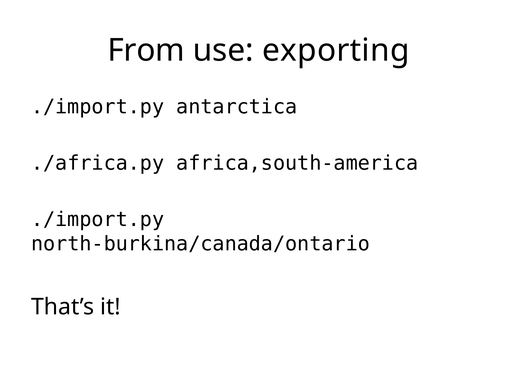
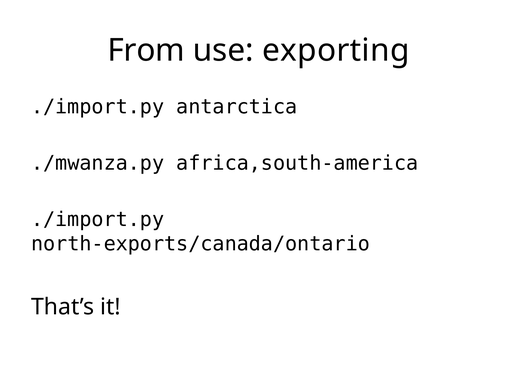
./africa.py: ./africa.py -> ./mwanza.py (98, 163)
north-burkina/canada/ontario: north-burkina/canada/ontario -> north-exports/canada/ontario (201, 243)
